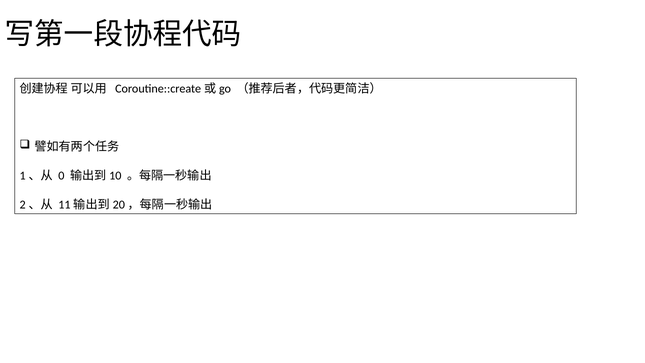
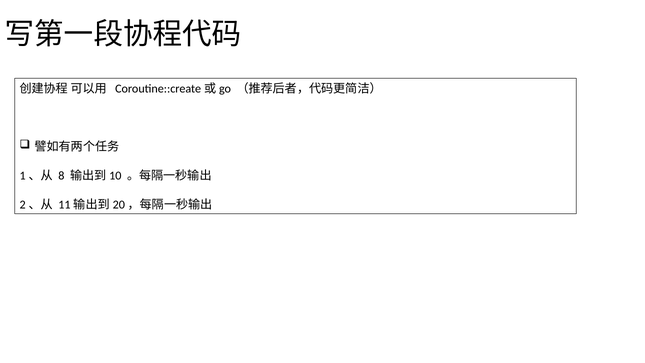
0: 0 -> 8 (61, 176)
